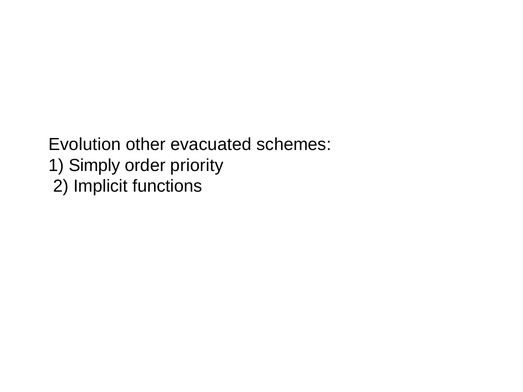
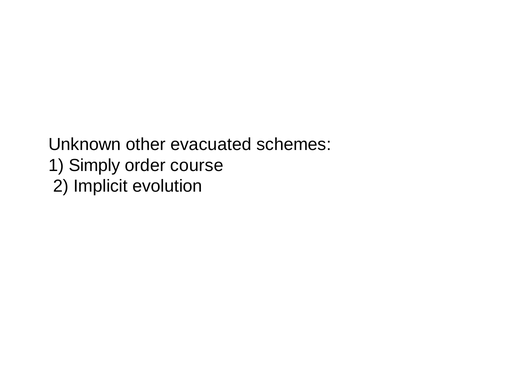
Evolution: Evolution -> Unknown (85, 144)
priority: priority -> course (197, 165)
functions: functions -> evolution (167, 186)
